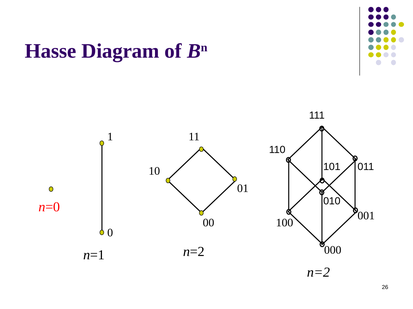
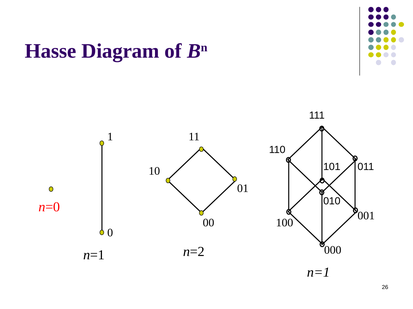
n=2: n=2 -> n=1 (318, 273)
